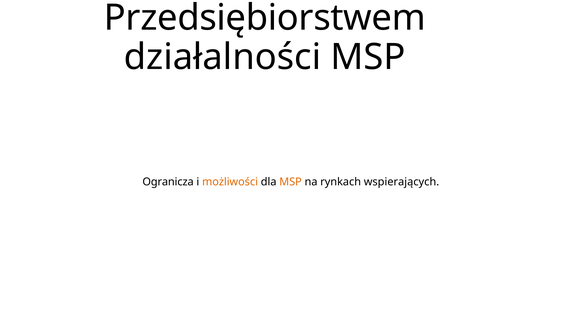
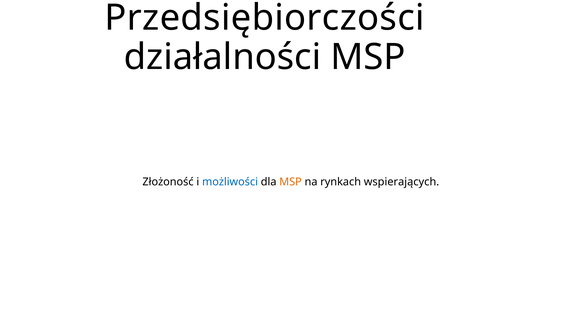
Przedsiębiorstwem: Przedsiębiorstwem -> Przedsiębiorczości (265, 18)
Ogranicza: Ogranicza -> Złożoność (168, 181)
możliwości colour: orange -> blue (230, 181)
